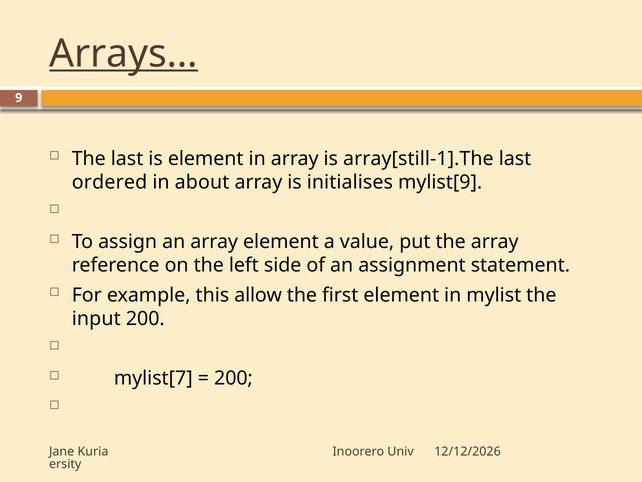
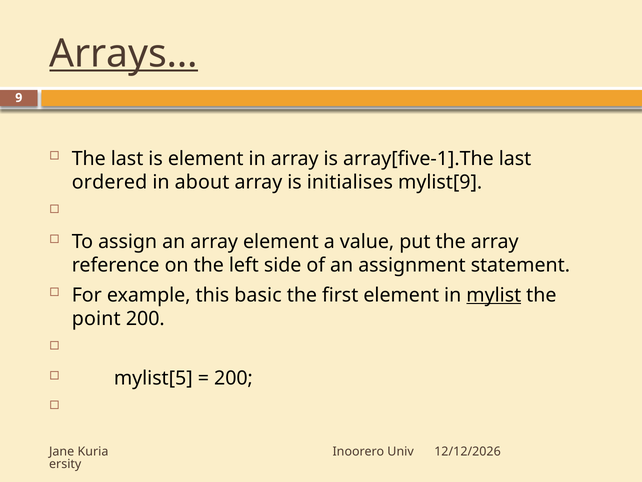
array[still-1].The: array[still-1].The -> array[five-1].The (418, 158)
allow: allow -> basic (258, 295)
mylist underline: none -> present (494, 295)
input: input -> point (96, 318)
mylist[7: mylist[7 -> mylist[5 (153, 378)
